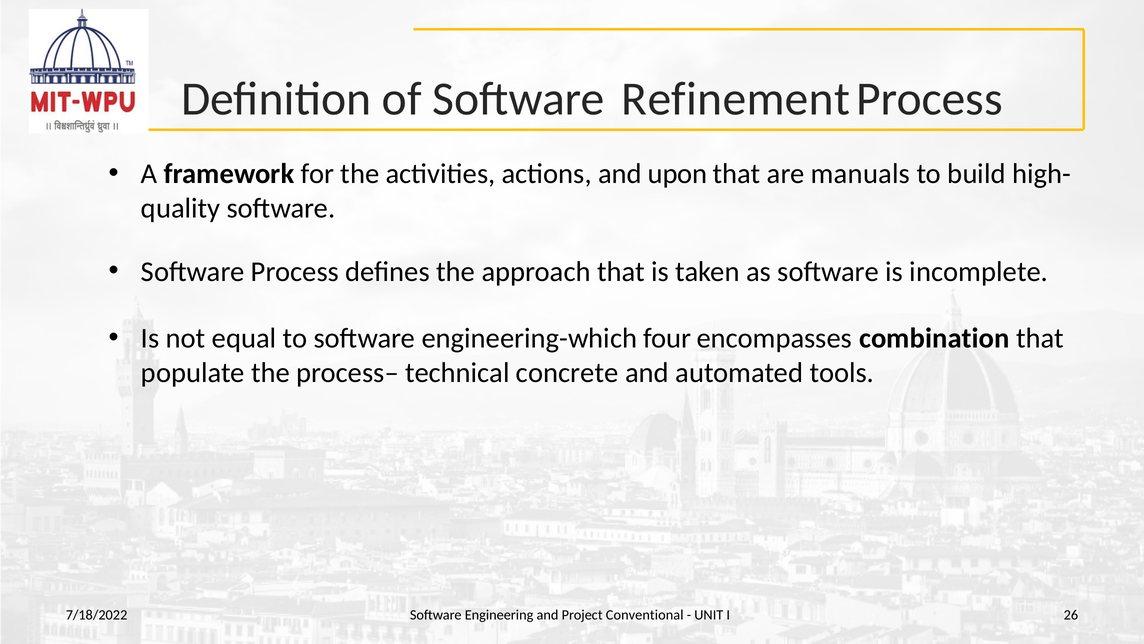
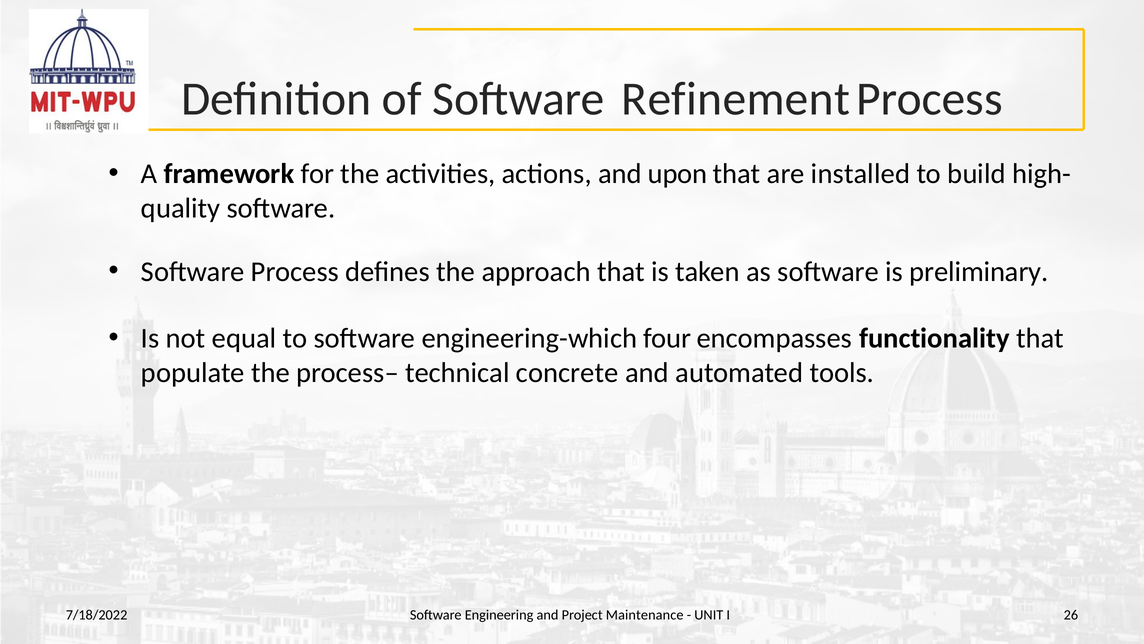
manuals: manuals -> installed (861, 174)
incomplete: incomplete -> preliminary (979, 271)
combination: combination -> functionality (934, 338)
Conventional: Conventional -> Maintenance (645, 615)
